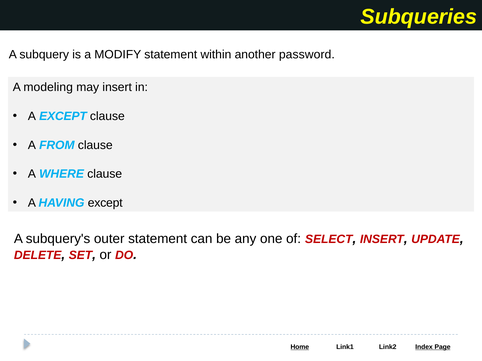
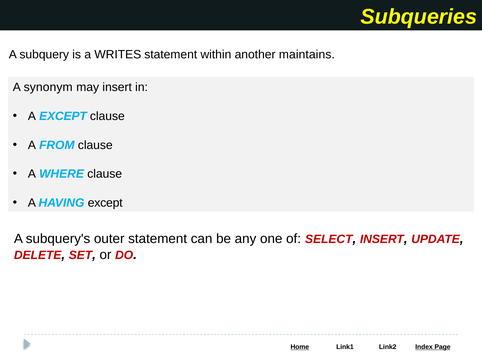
MODIFY: MODIFY -> WRITES (118, 55)
password: password -> maintains (307, 55)
modeling: modeling -> synonym (48, 87)
